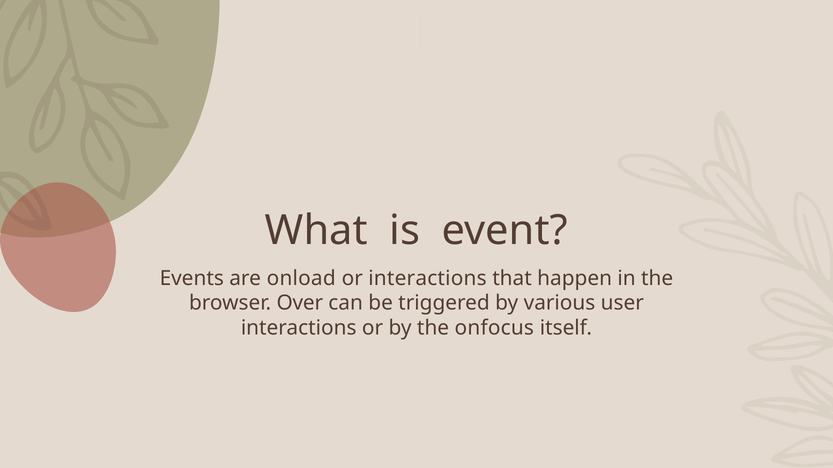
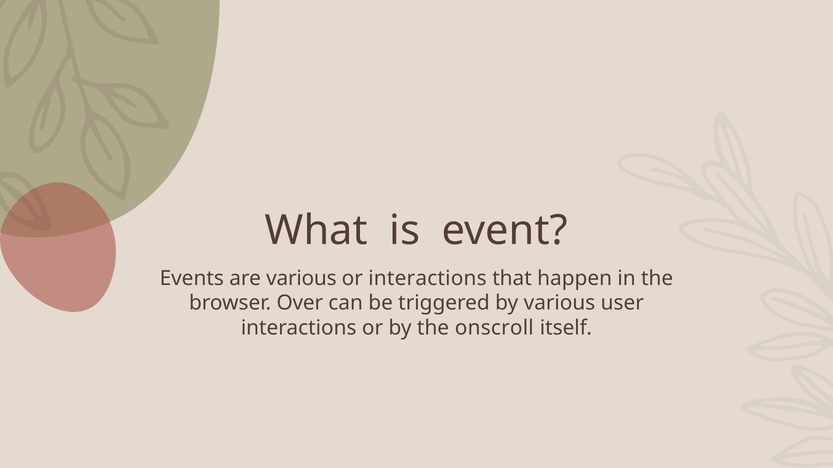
are onload: onload -> various (301, 278)
onfocus: onfocus -> onscroll (494, 328)
